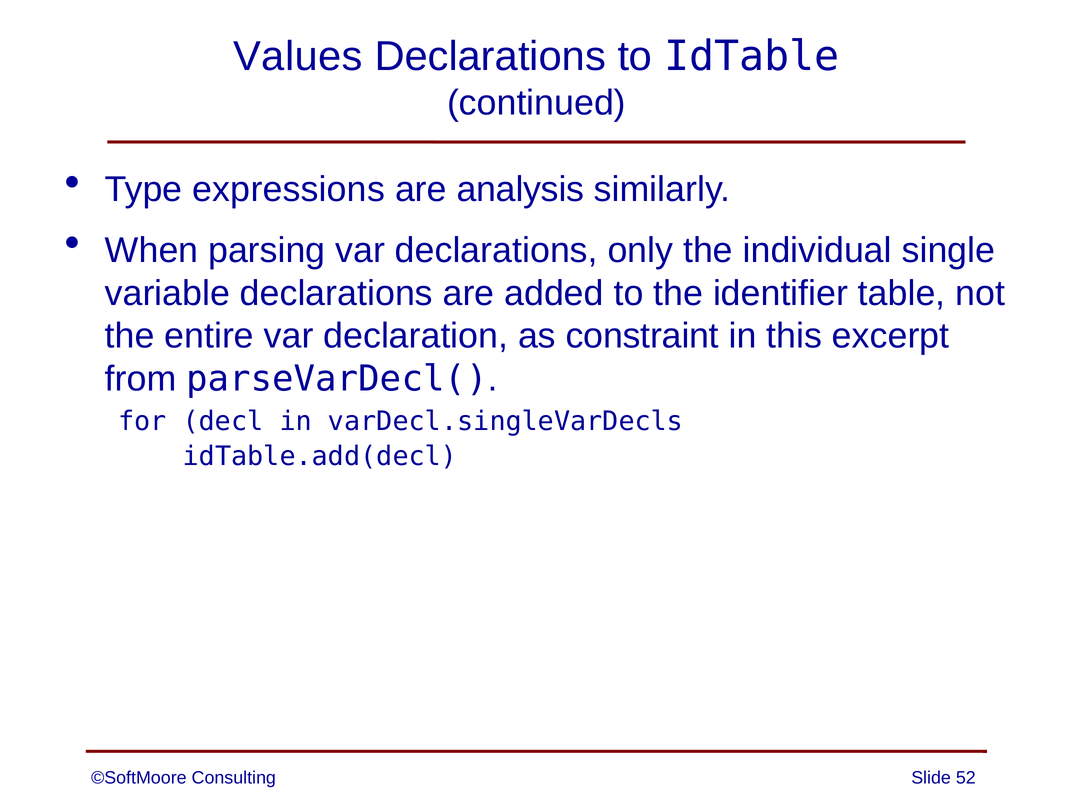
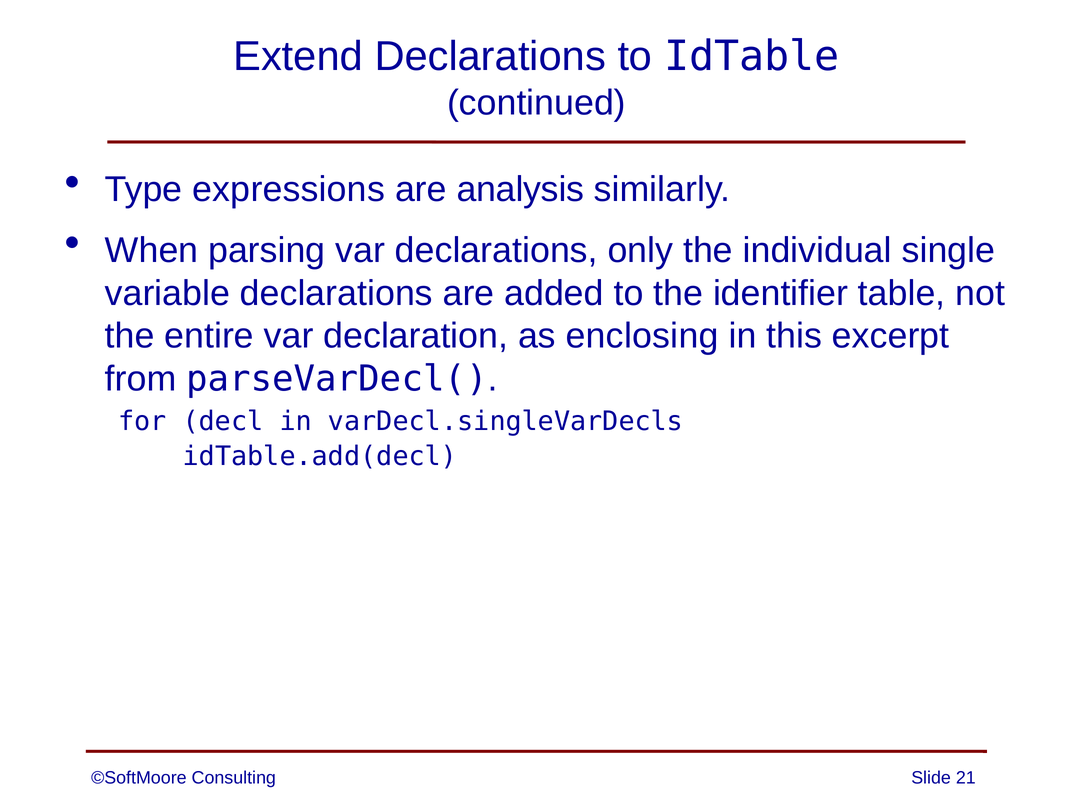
Values: Values -> Extend (298, 57)
constraint: constraint -> enclosing (642, 336)
52: 52 -> 21 (966, 777)
